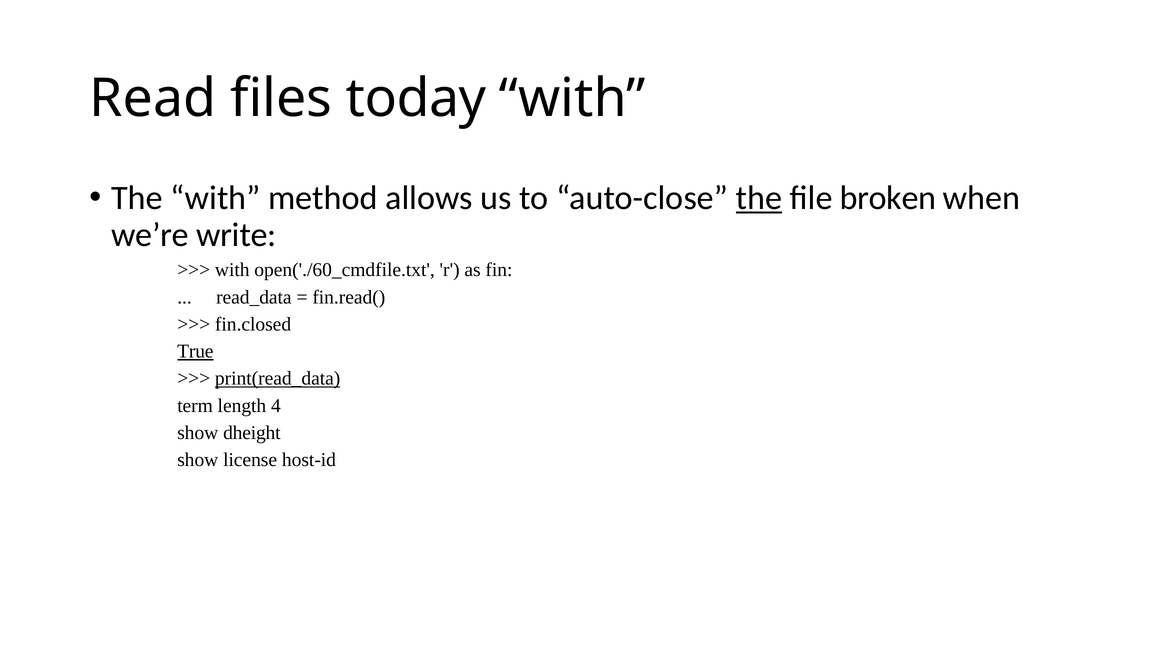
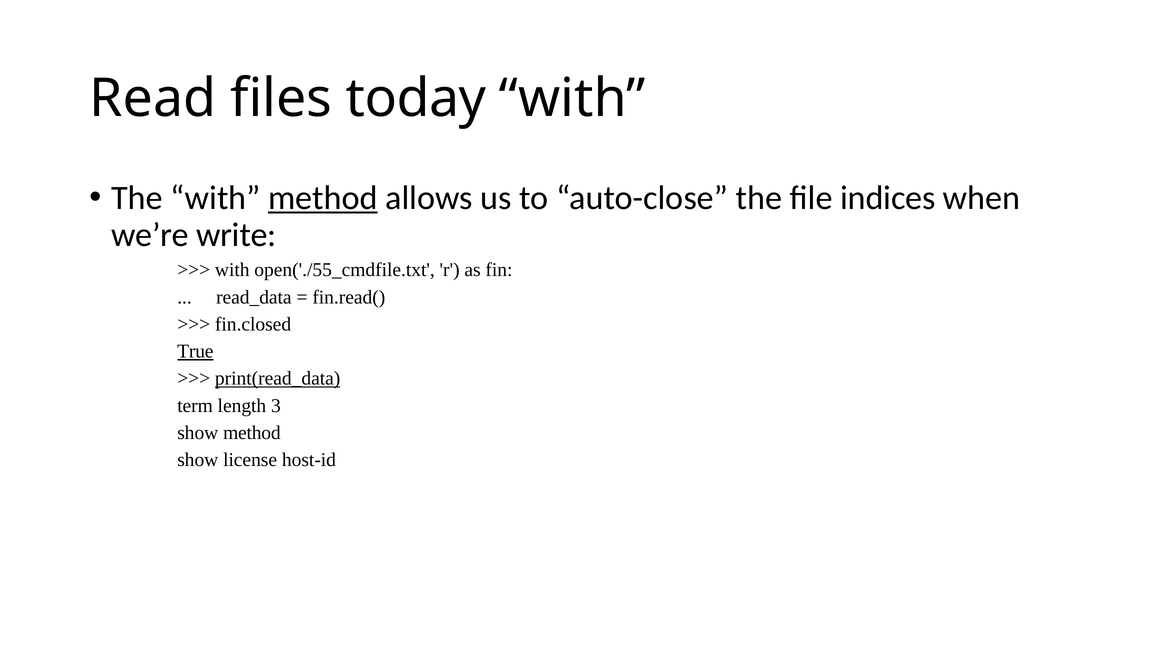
method underline: none -> present (323, 198)
the underline: present -> none (759, 198)
broken: broken -> indices (888, 198)
open('./60_cmdfile.txt: open('./60_cmdfile.txt -> open('./55_cmdfile.txt (345, 270)
4: 4 -> 3 (276, 406)
show dheight: dheight -> method (252, 433)
